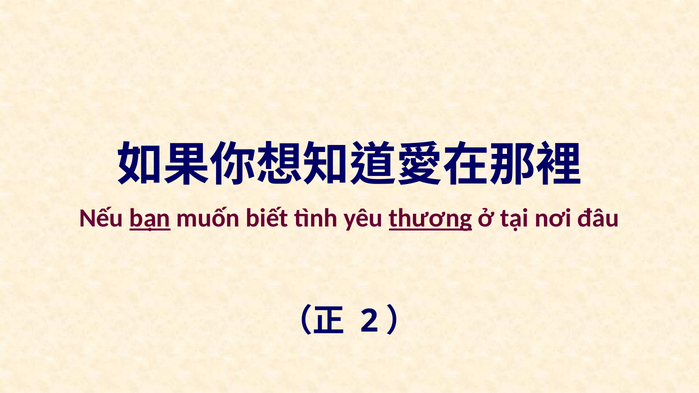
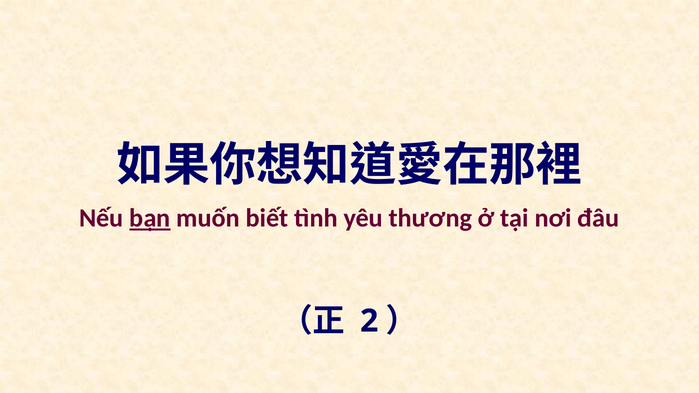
thương underline: present -> none (430, 218)
